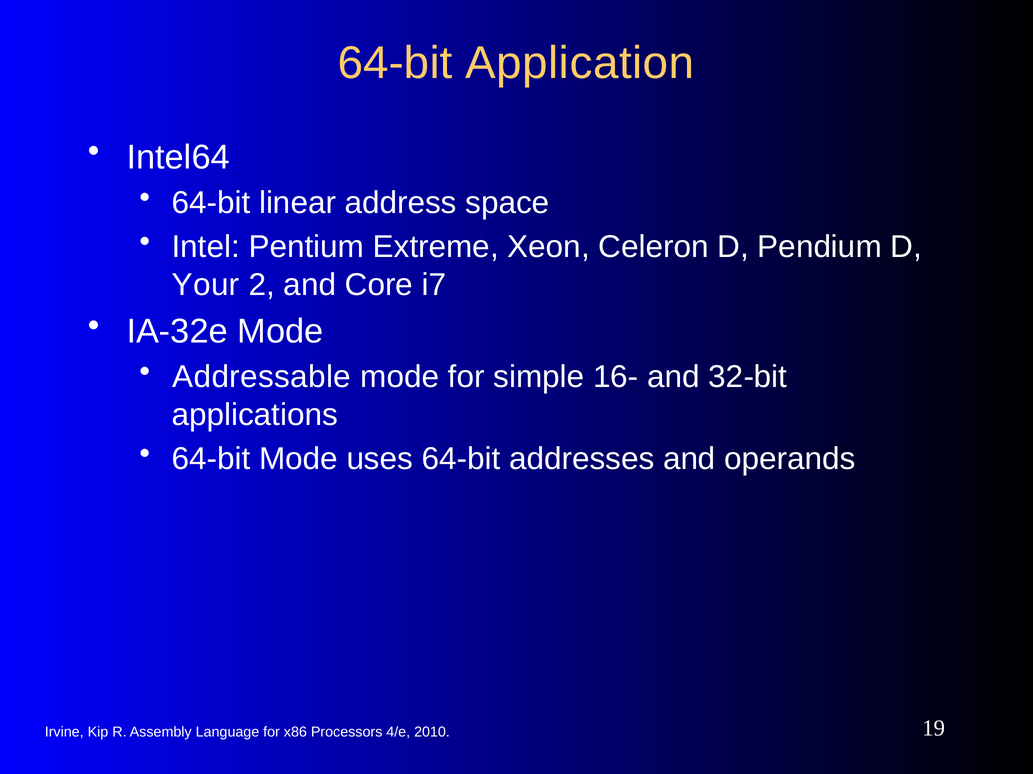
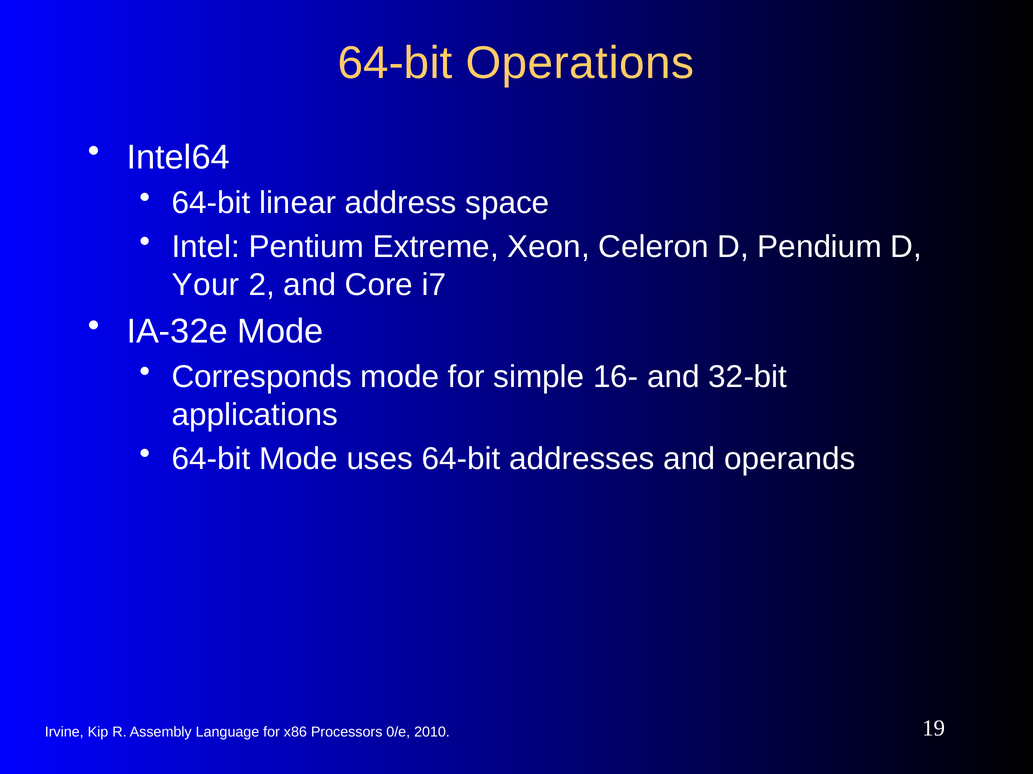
Application: Application -> Operations (580, 63)
Addressable: Addressable -> Corresponds (262, 377)
4/e: 4/e -> 0/e (398, 733)
